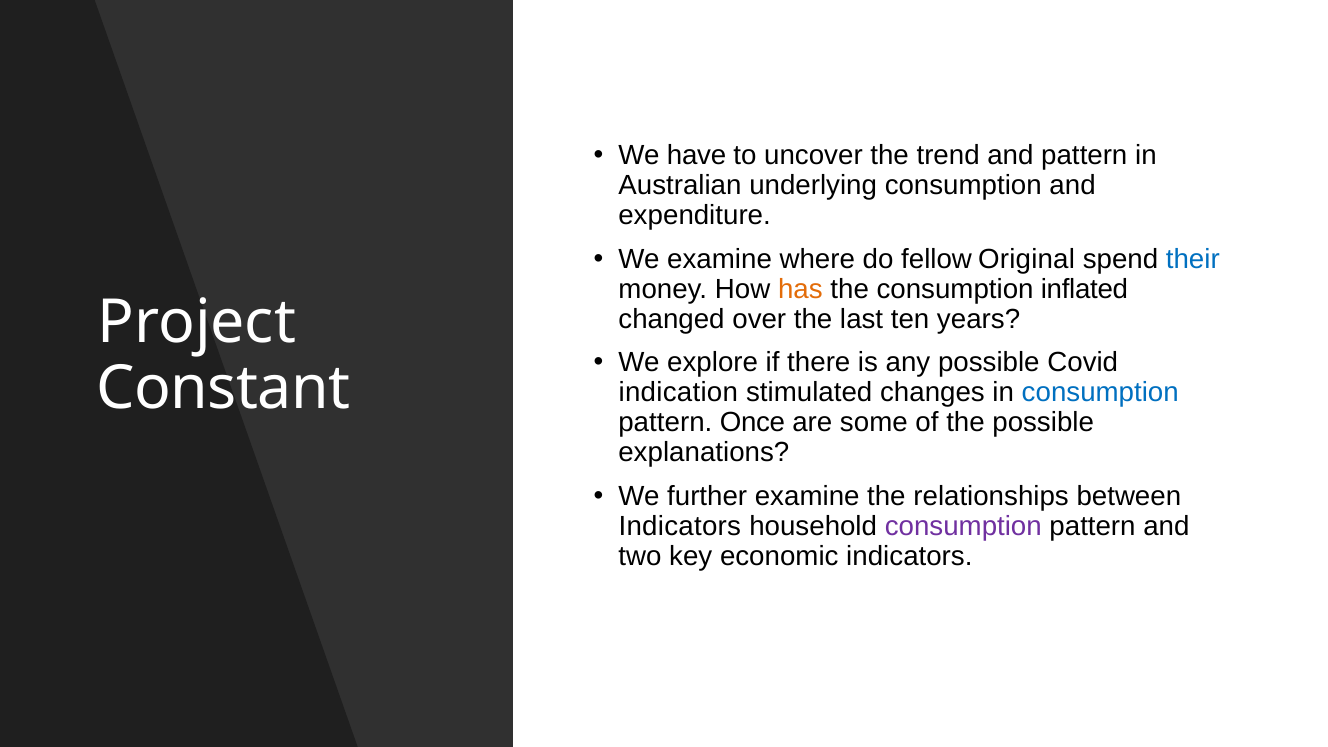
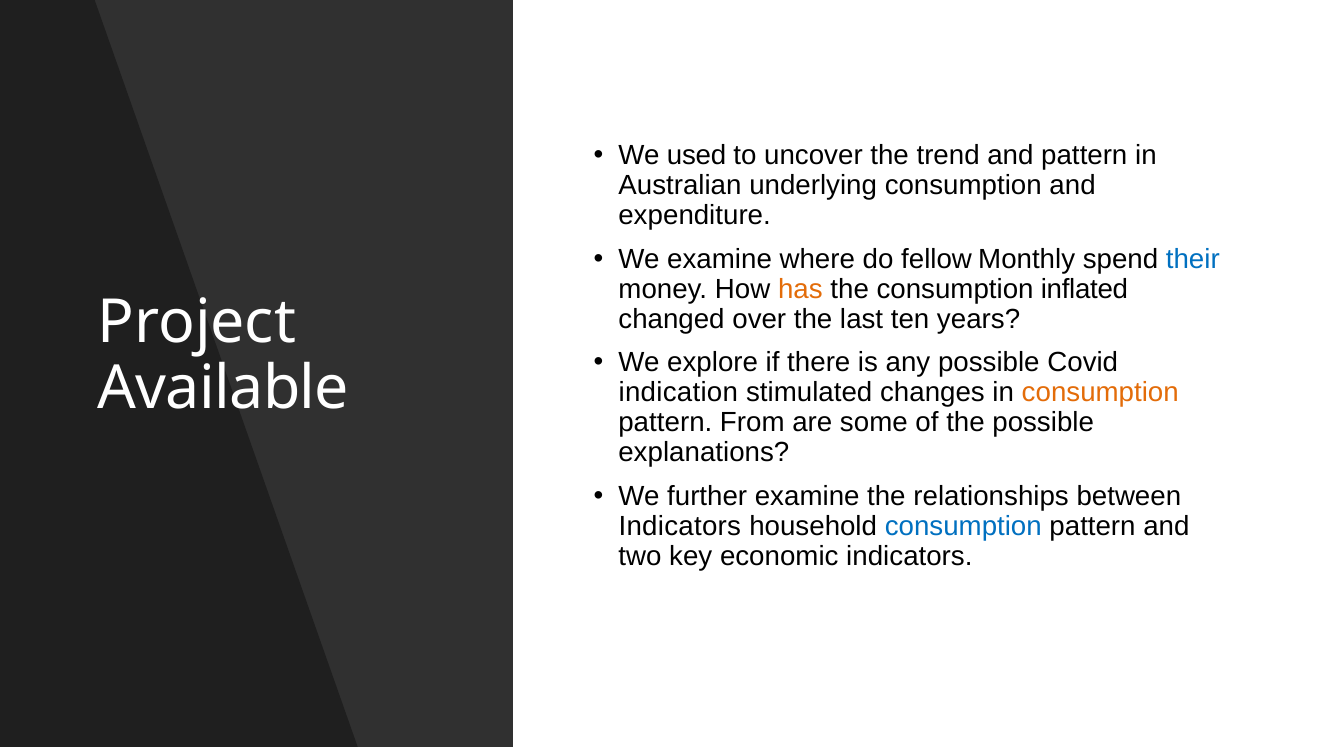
have: have -> used (697, 156)
Original: Original -> Monthly (1027, 259)
Constant: Constant -> Available (223, 389)
consumption colour: blue -> orange (1100, 393)
Once: Once -> From (752, 423)
consumption colour: purple -> blue (963, 526)
